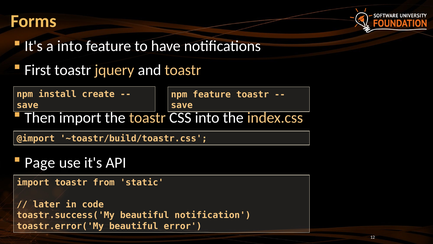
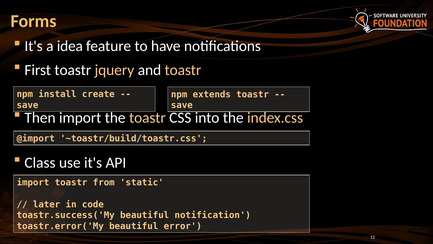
a into: into -> idea (70, 46)
npm feature: feature -> extends (212, 94)
Page: Page -> Class (40, 162)
